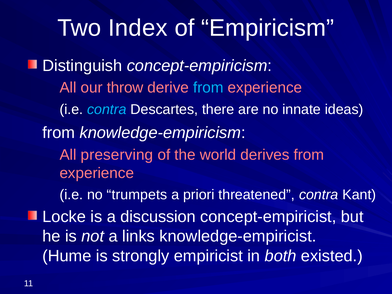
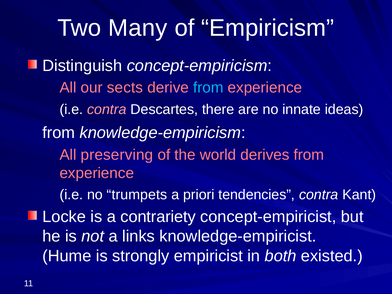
Index: Index -> Many (138, 28)
throw: throw -> sects (125, 88)
contra colour: light blue -> pink (107, 109)
threatened: threatened -> tendencies (257, 195)
discussion: discussion -> contrariety (158, 217)
